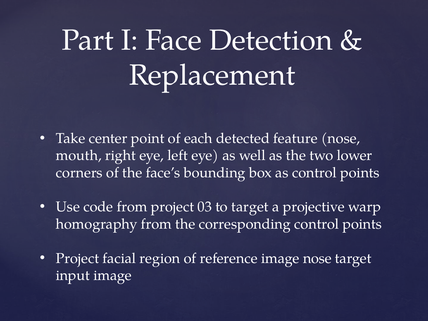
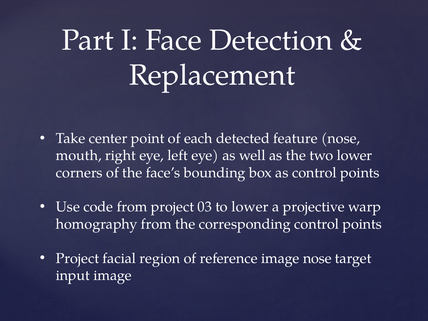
to target: target -> lower (250, 207)
